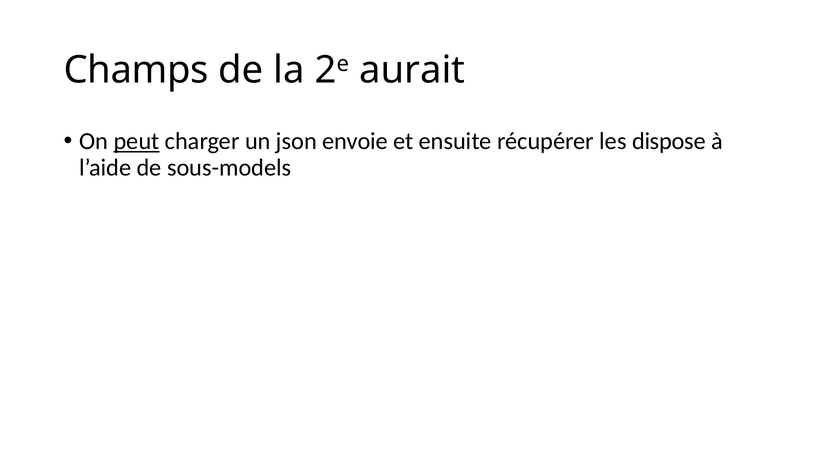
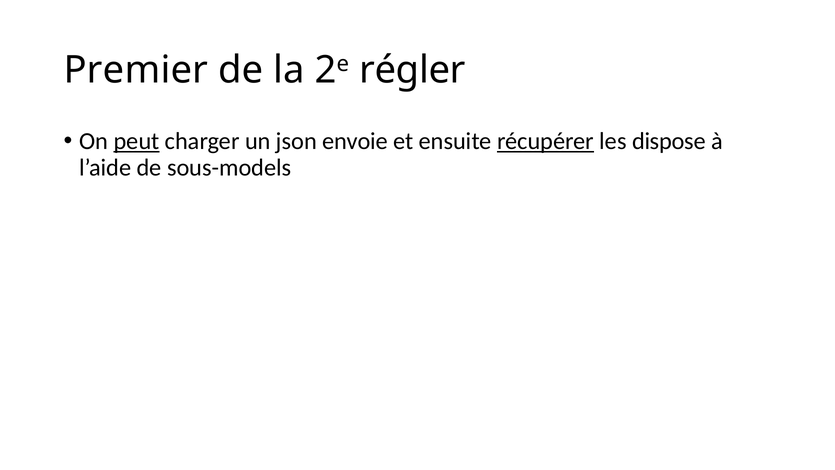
Champs: Champs -> Premier (136, 70)
aurait: aurait -> régler (412, 70)
récupérer underline: none -> present (545, 141)
